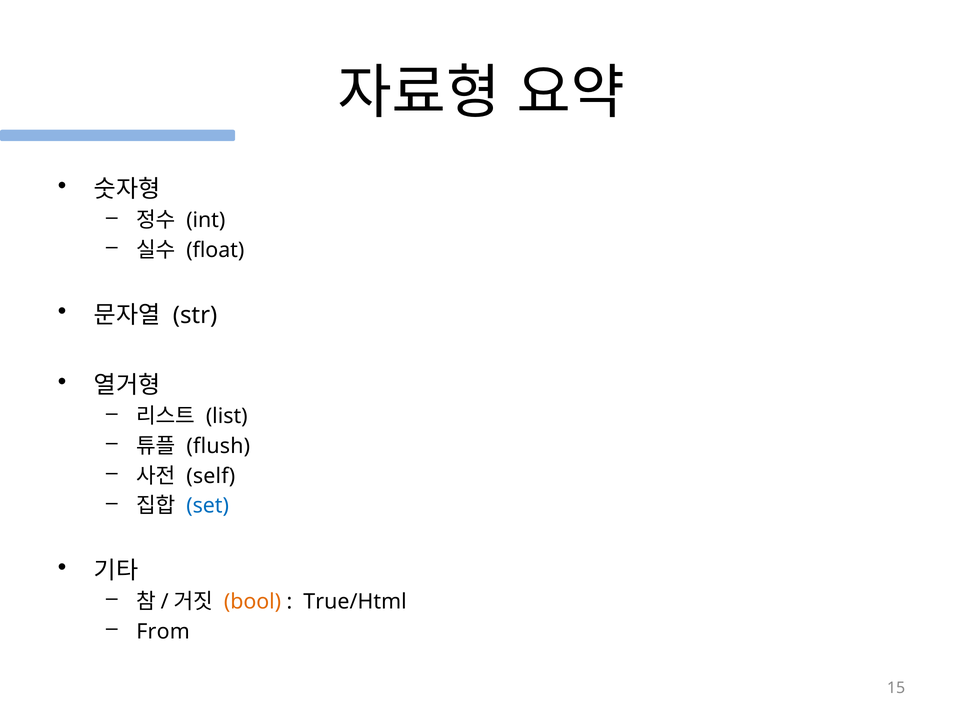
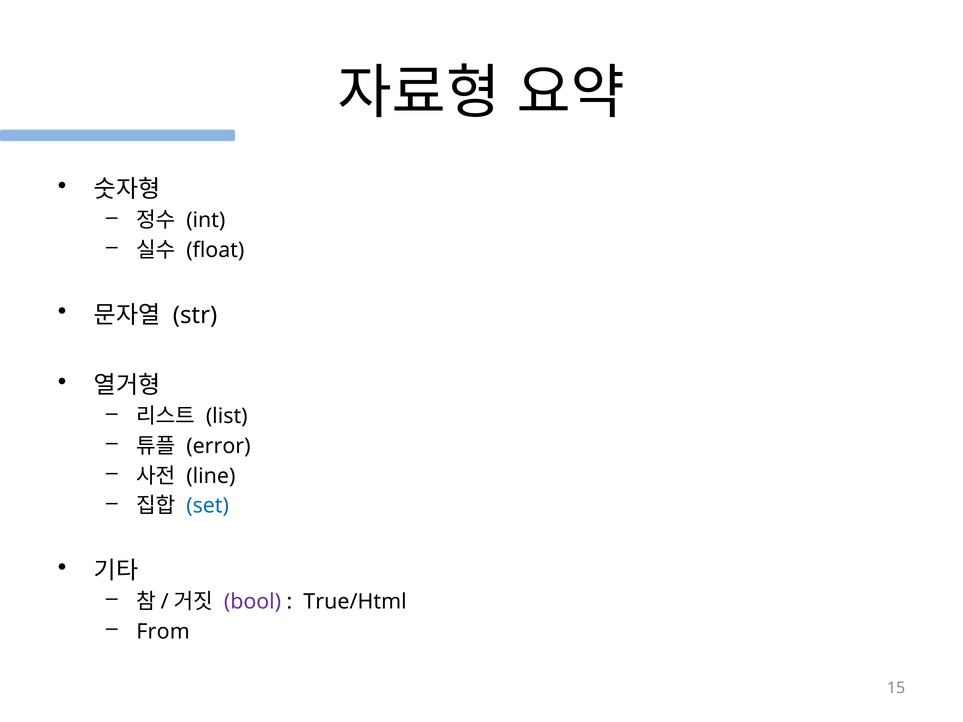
flush: flush -> error (218, 446)
self: self -> line (211, 476)
bool colour: orange -> purple (252, 602)
